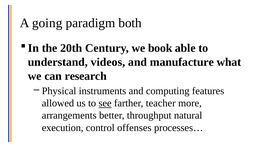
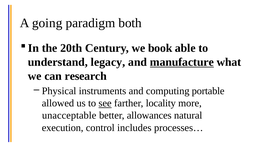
videos: videos -> legacy (108, 62)
manufacture underline: none -> present (182, 62)
features: features -> portable (208, 91)
teacher: teacher -> locality (161, 104)
arrangements: arrangements -> unacceptable (69, 116)
throughput: throughput -> allowances (149, 116)
offenses: offenses -> includes (134, 128)
